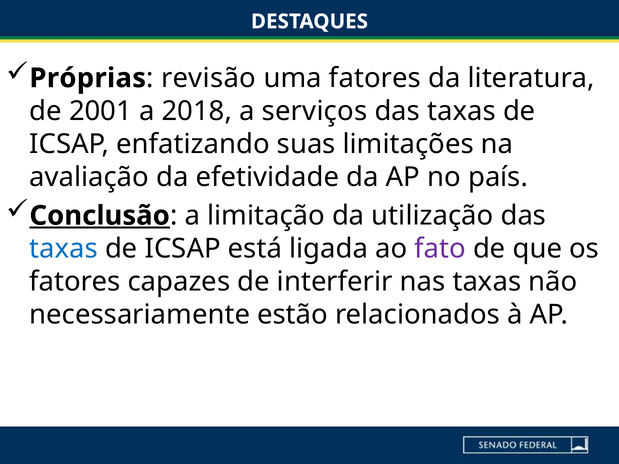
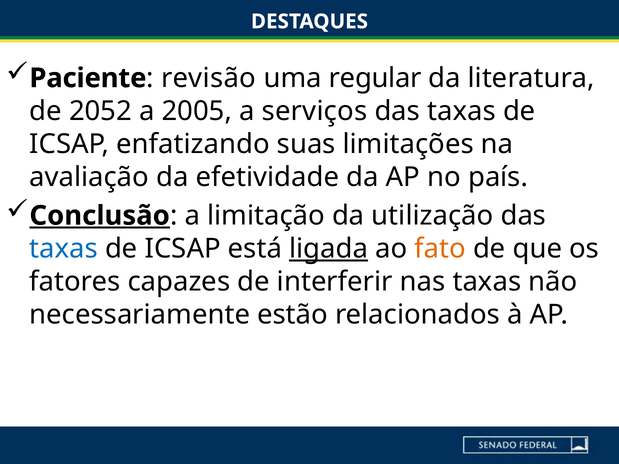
Próprias: Próprias -> Paciente (88, 78)
uma fatores: fatores -> regular (375, 78)
2001: 2001 -> 2052 (100, 111)
2018: 2018 -> 2005 (197, 111)
ligada underline: none -> present (329, 249)
fato colour: purple -> orange (440, 249)
